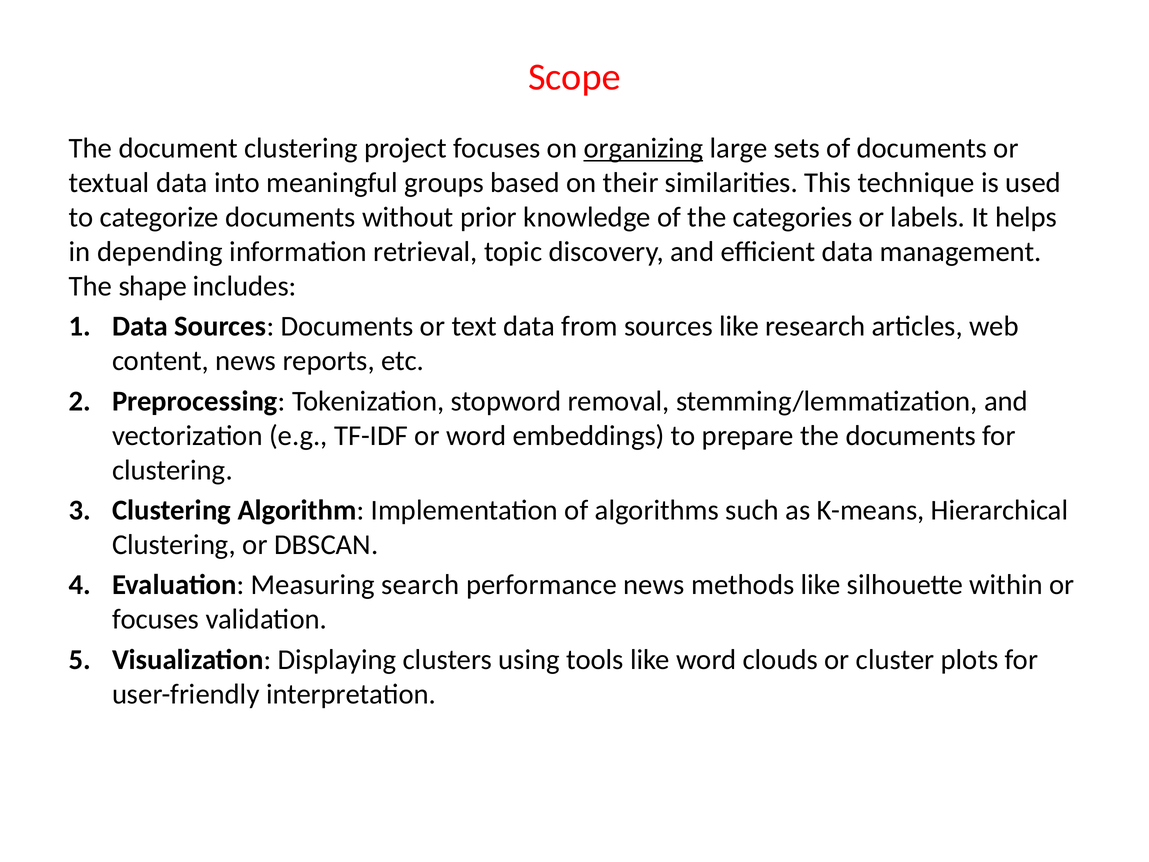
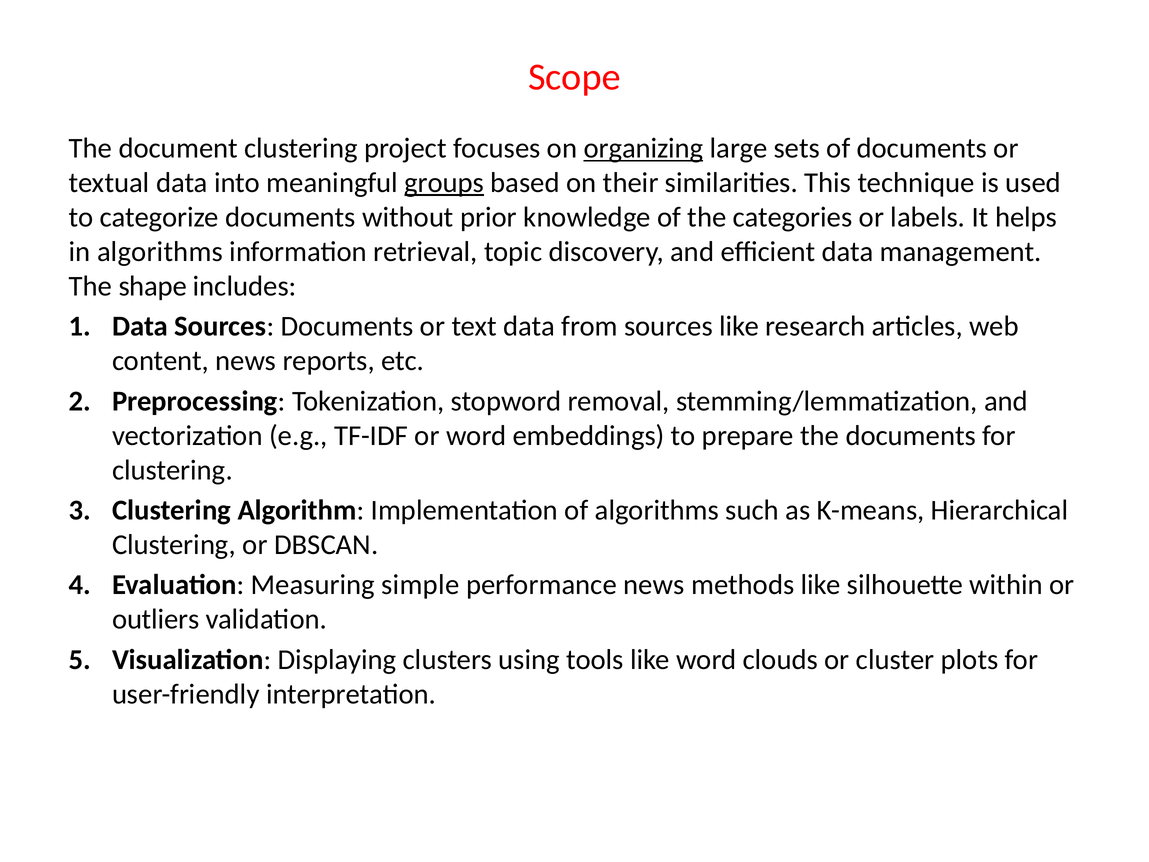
groups underline: none -> present (444, 183)
in depending: depending -> algorithms (160, 252)
search: search -> simple (420, 585)
focuses: focuses -> outliers (156, 619)
